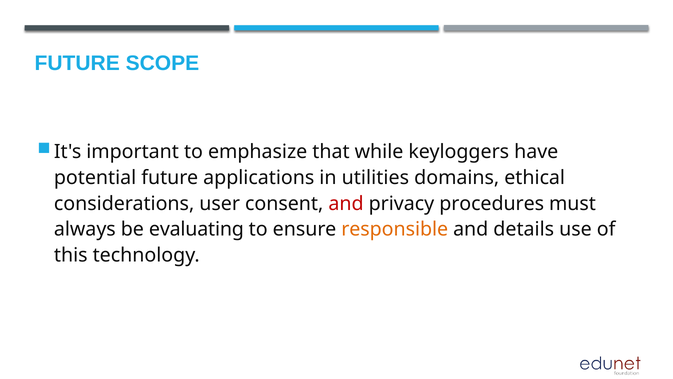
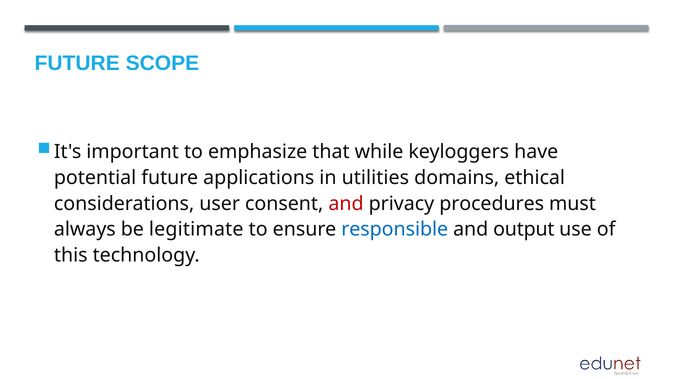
evaluating: evaluating -> legitimate (196, 229)
responsible colour: orange -> blue (395, 229)
details: details -> output (524, 229)
